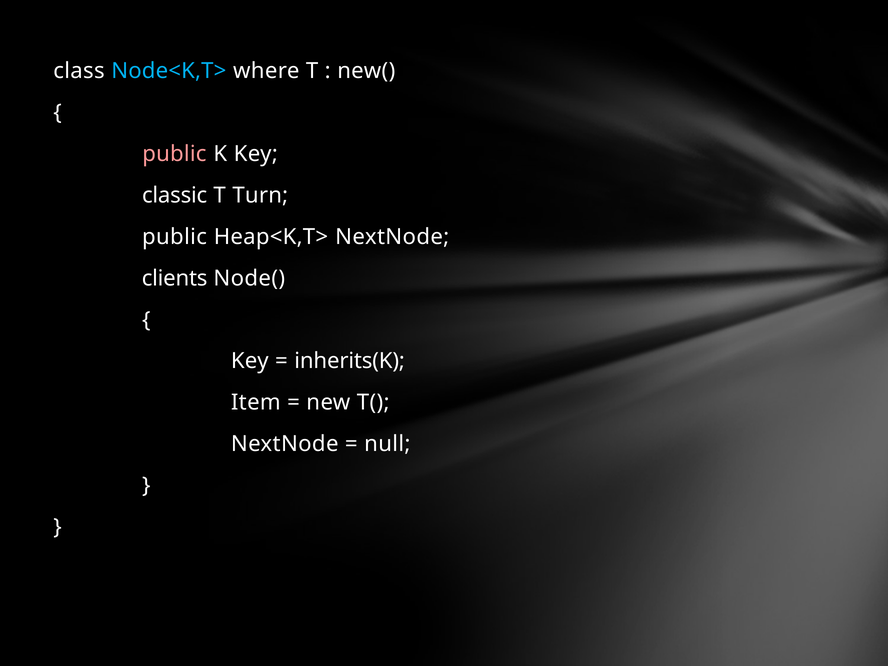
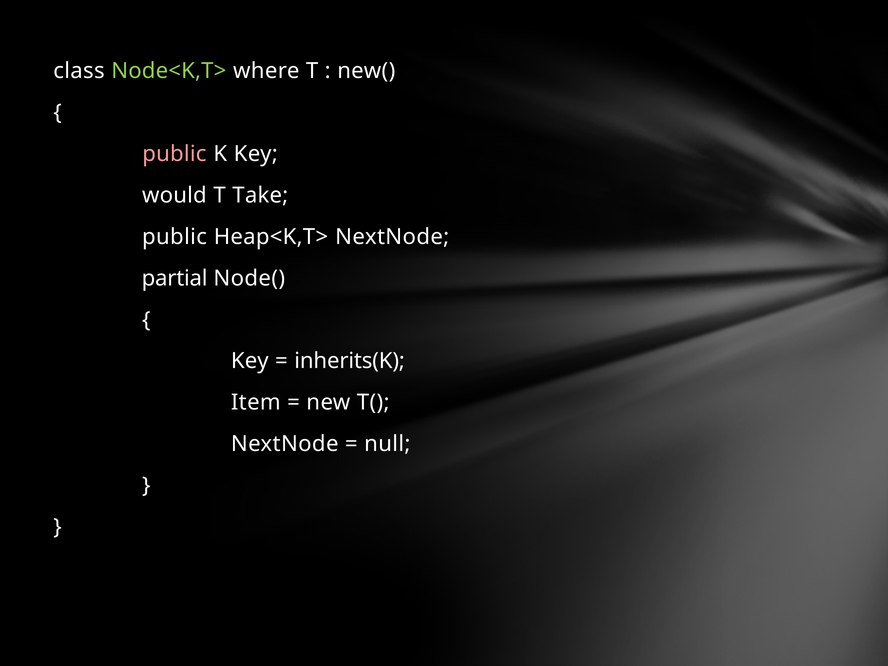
Node<K,T> colour: light blue -> light green (169, 71)
classic: classic -> would (174, 195)
Turn: Turn -> Take (260, 195)
clients: clients -> partial (175, 278)
